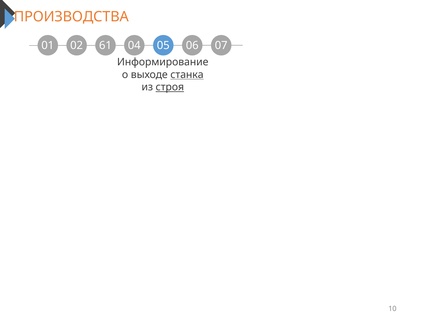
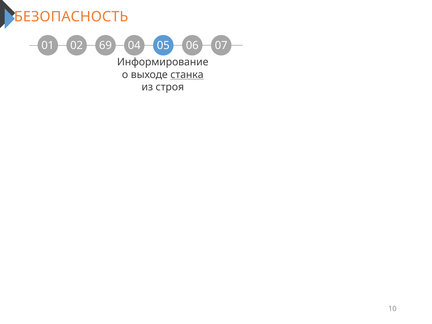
ПРОИЗВОДСТВА: ПРОИЗВОДСТВА -> БЕЗОПАСНОСТЬ (71, 17)
61: 61 -> 69 (105, 46)
строя underline: present -> none (170, 87)
